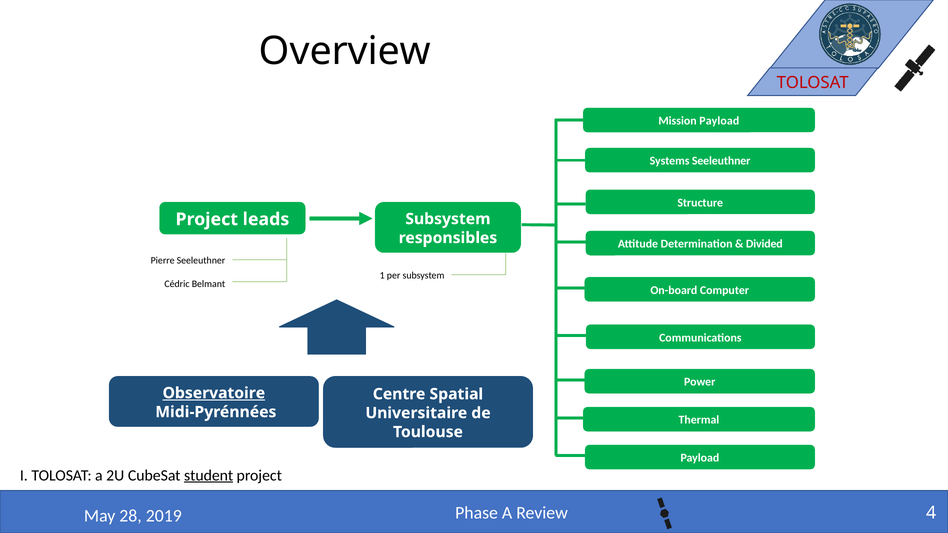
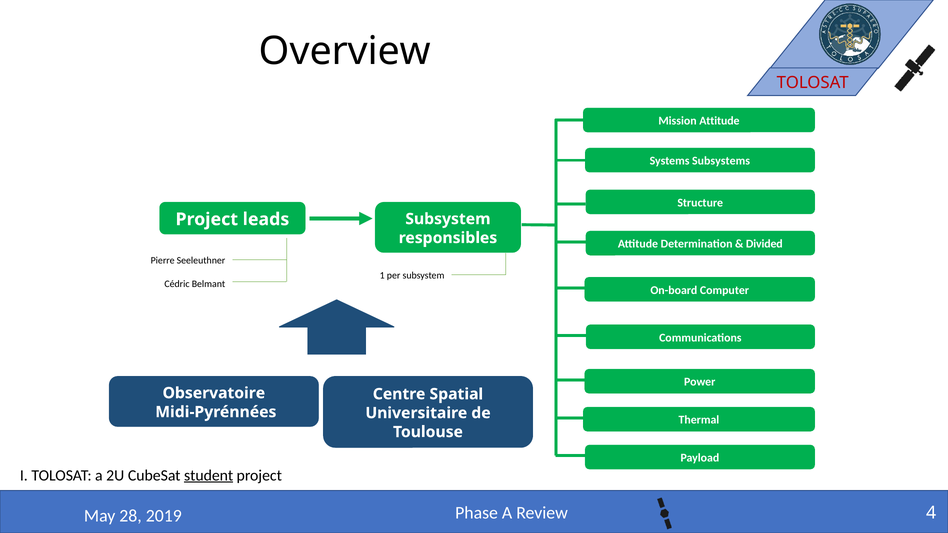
Mission Payload: Payload -> Attitude (719, 121)
Systems Seeleuthner: Seeleuthner -> Subsystems (721, 161)
Observatoire underline: present -> none (214, 393)
